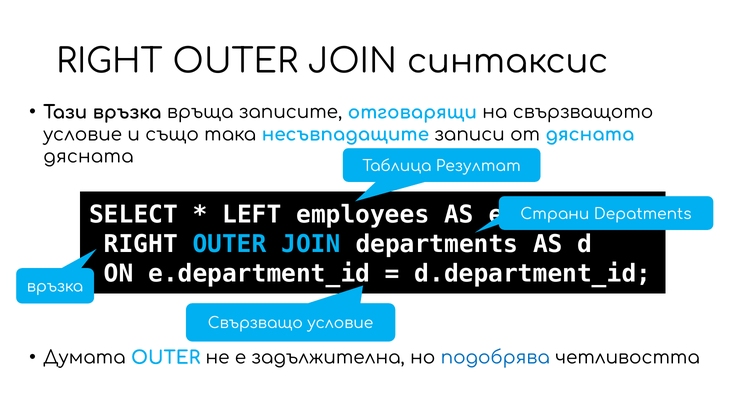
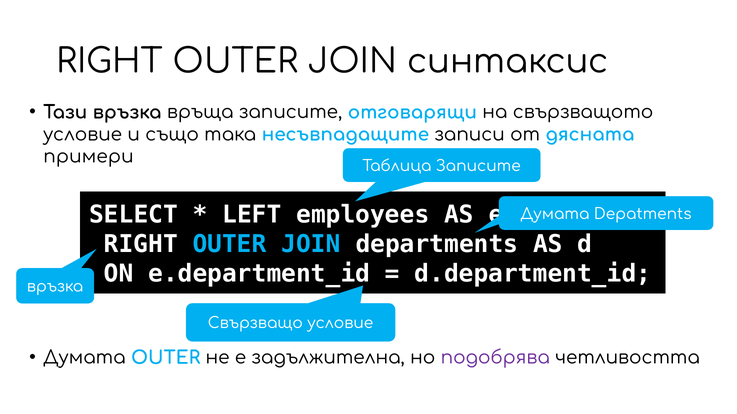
дясната: дясната -> примери (88, 157)
Таблица Резултат: Резултат -> Записите (478, 166)
Страни: Страни -> Думата (555, 214)
подобрява colour: blue -> purple (495, 358)
